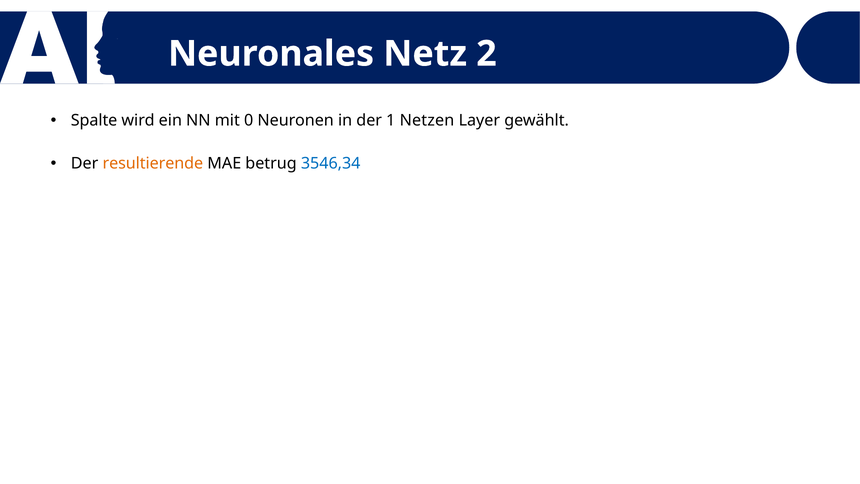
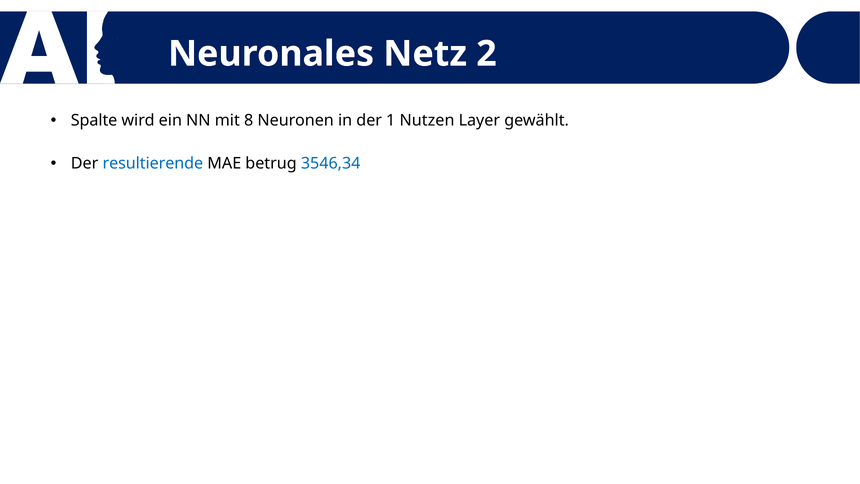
0: 0 -> 8 (249, 121)
Netzen: Netzen -> Nutzen (427, 121)
resultierende colour: orange -> blue (153, 163)
